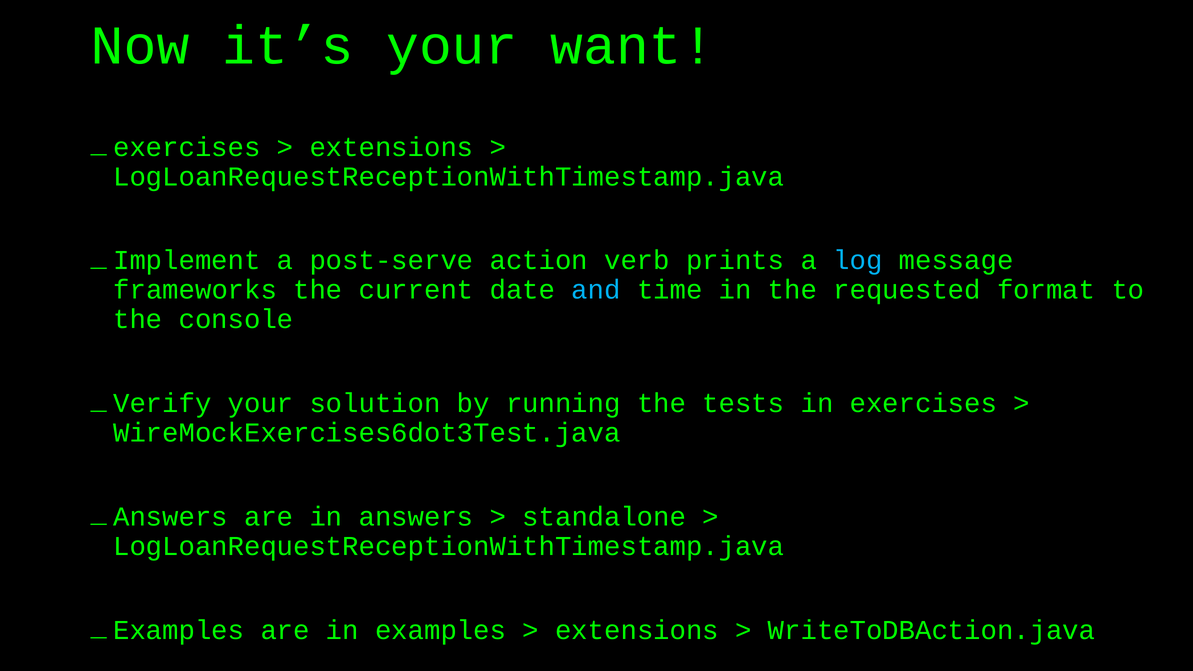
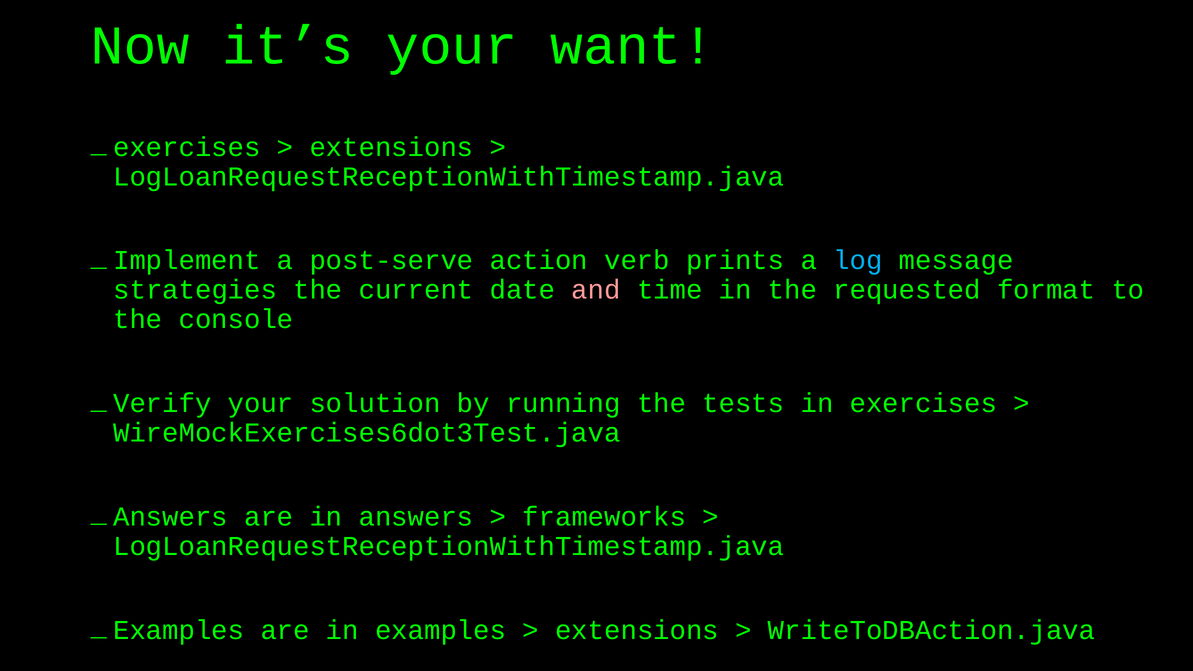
frameworks: frameworks -> strategies (195, 290)
and colour: light blue -> pink (596, 290)
standalone: standalone -> frameworks (604, 517)
